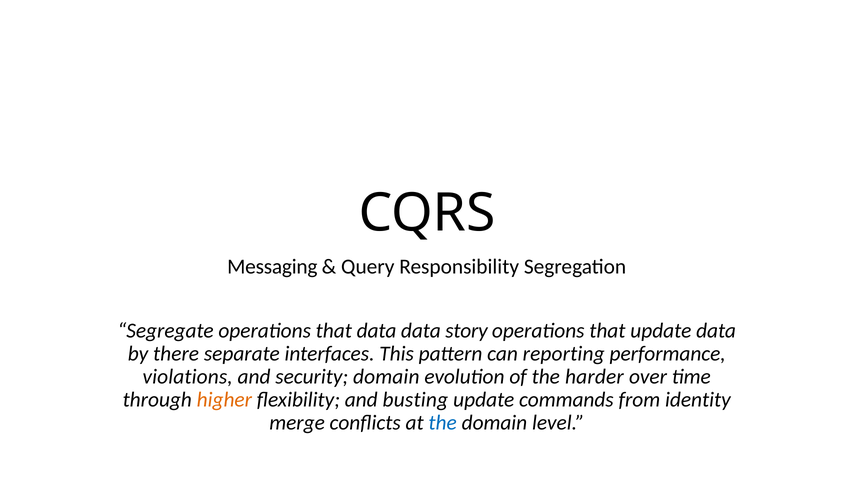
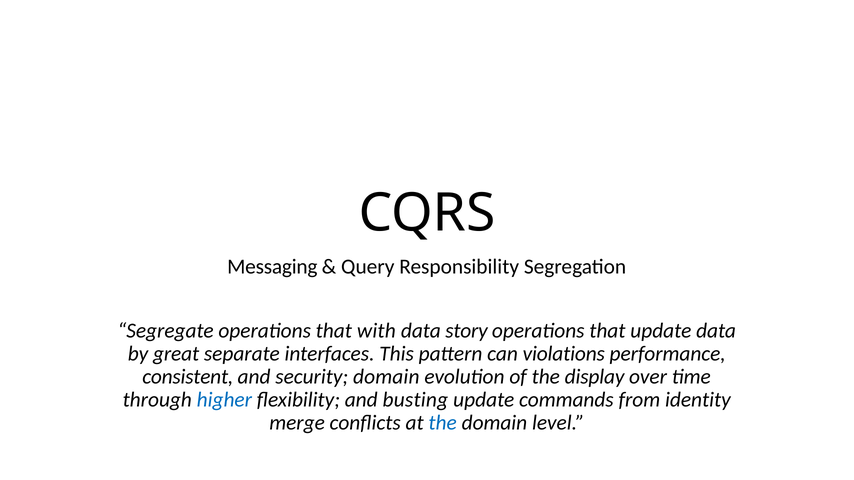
that data: data -> with (376, 331)
there: there -> great (176, 354)
reporting: reporting -> violations (564, 354)
violations: violations -> consistent (188, 377)
harder: harder -> display (595, 377)
higher colour: orange -> blue (224, 400)
